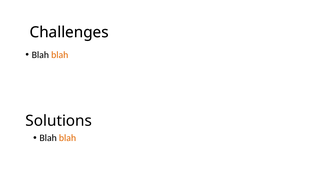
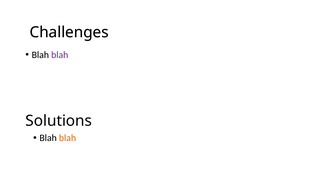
blah colour: orange -> purple (60, 55)
